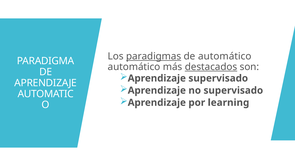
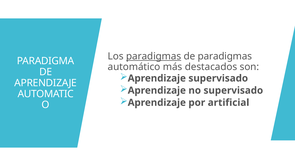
de automático: automático -> paradigmas (225, 56)
destacados underline: present -> none (211, 67)
learning: learning -> artificial (229, 103)
